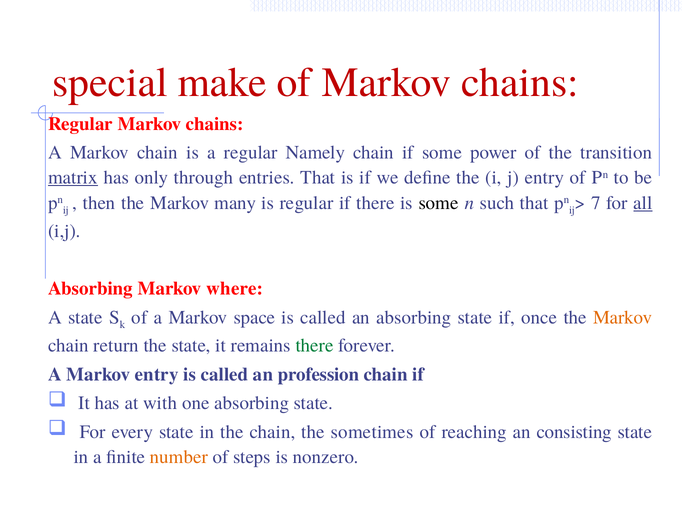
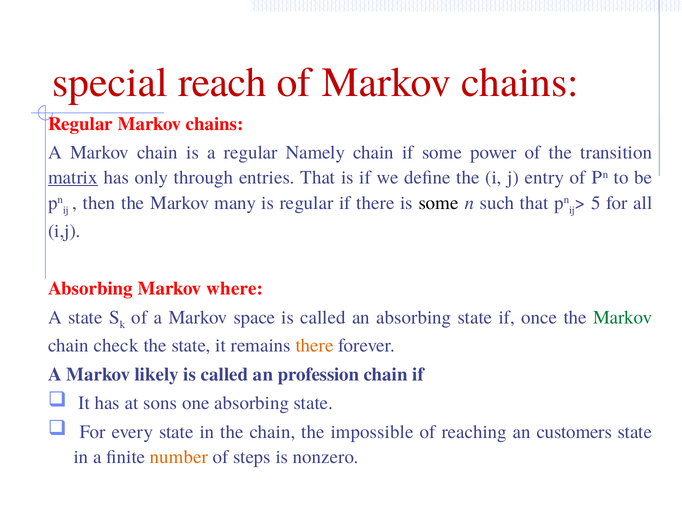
make: make -> reach (222, 82)
7: 7 -> 5 (596, 203)
all underline: present -> none (643, 203)
Markov colour: orange -> green (623, 318)
return: return -> check (116, 346)
there colour: green -> orange (314, 346)
Markov entry: entry -> likely (157, 375)
with: with -> sons (160, 403)
sometimes: sometimes -> impossible (372, 432)
consisting: consisting -> customers (574, 432)
